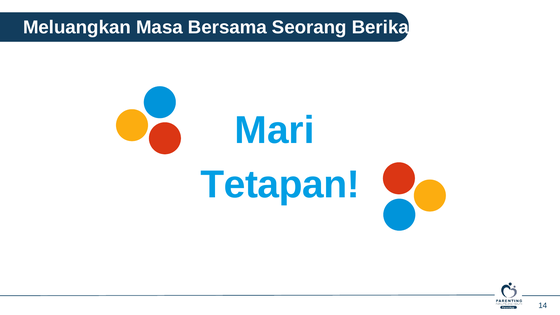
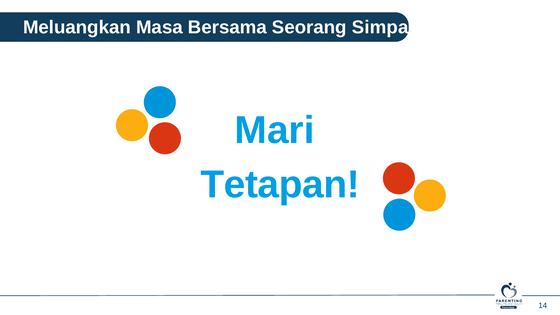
Berikan: Berikan -> Simpan (386, 27)
